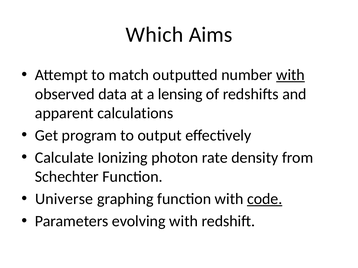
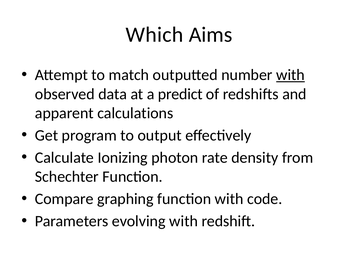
lensing: lensing -> predict (180, 94)
Universe: Universe -> Compare (64, 199)
code underline: present -> none (265, 199)
